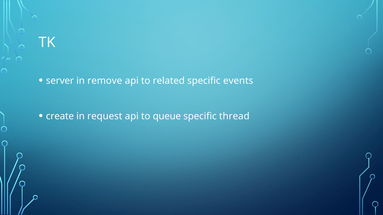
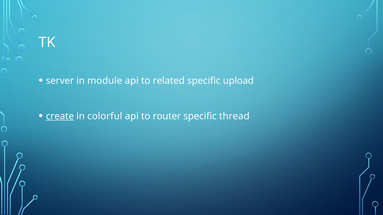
remove: remove -> module (105, 81)
events: events -> upload (238, 81)
create underline: none -> present (60, 116)
request: request -> colorful (105, 116)
queue: queue -> router (167, 116)
